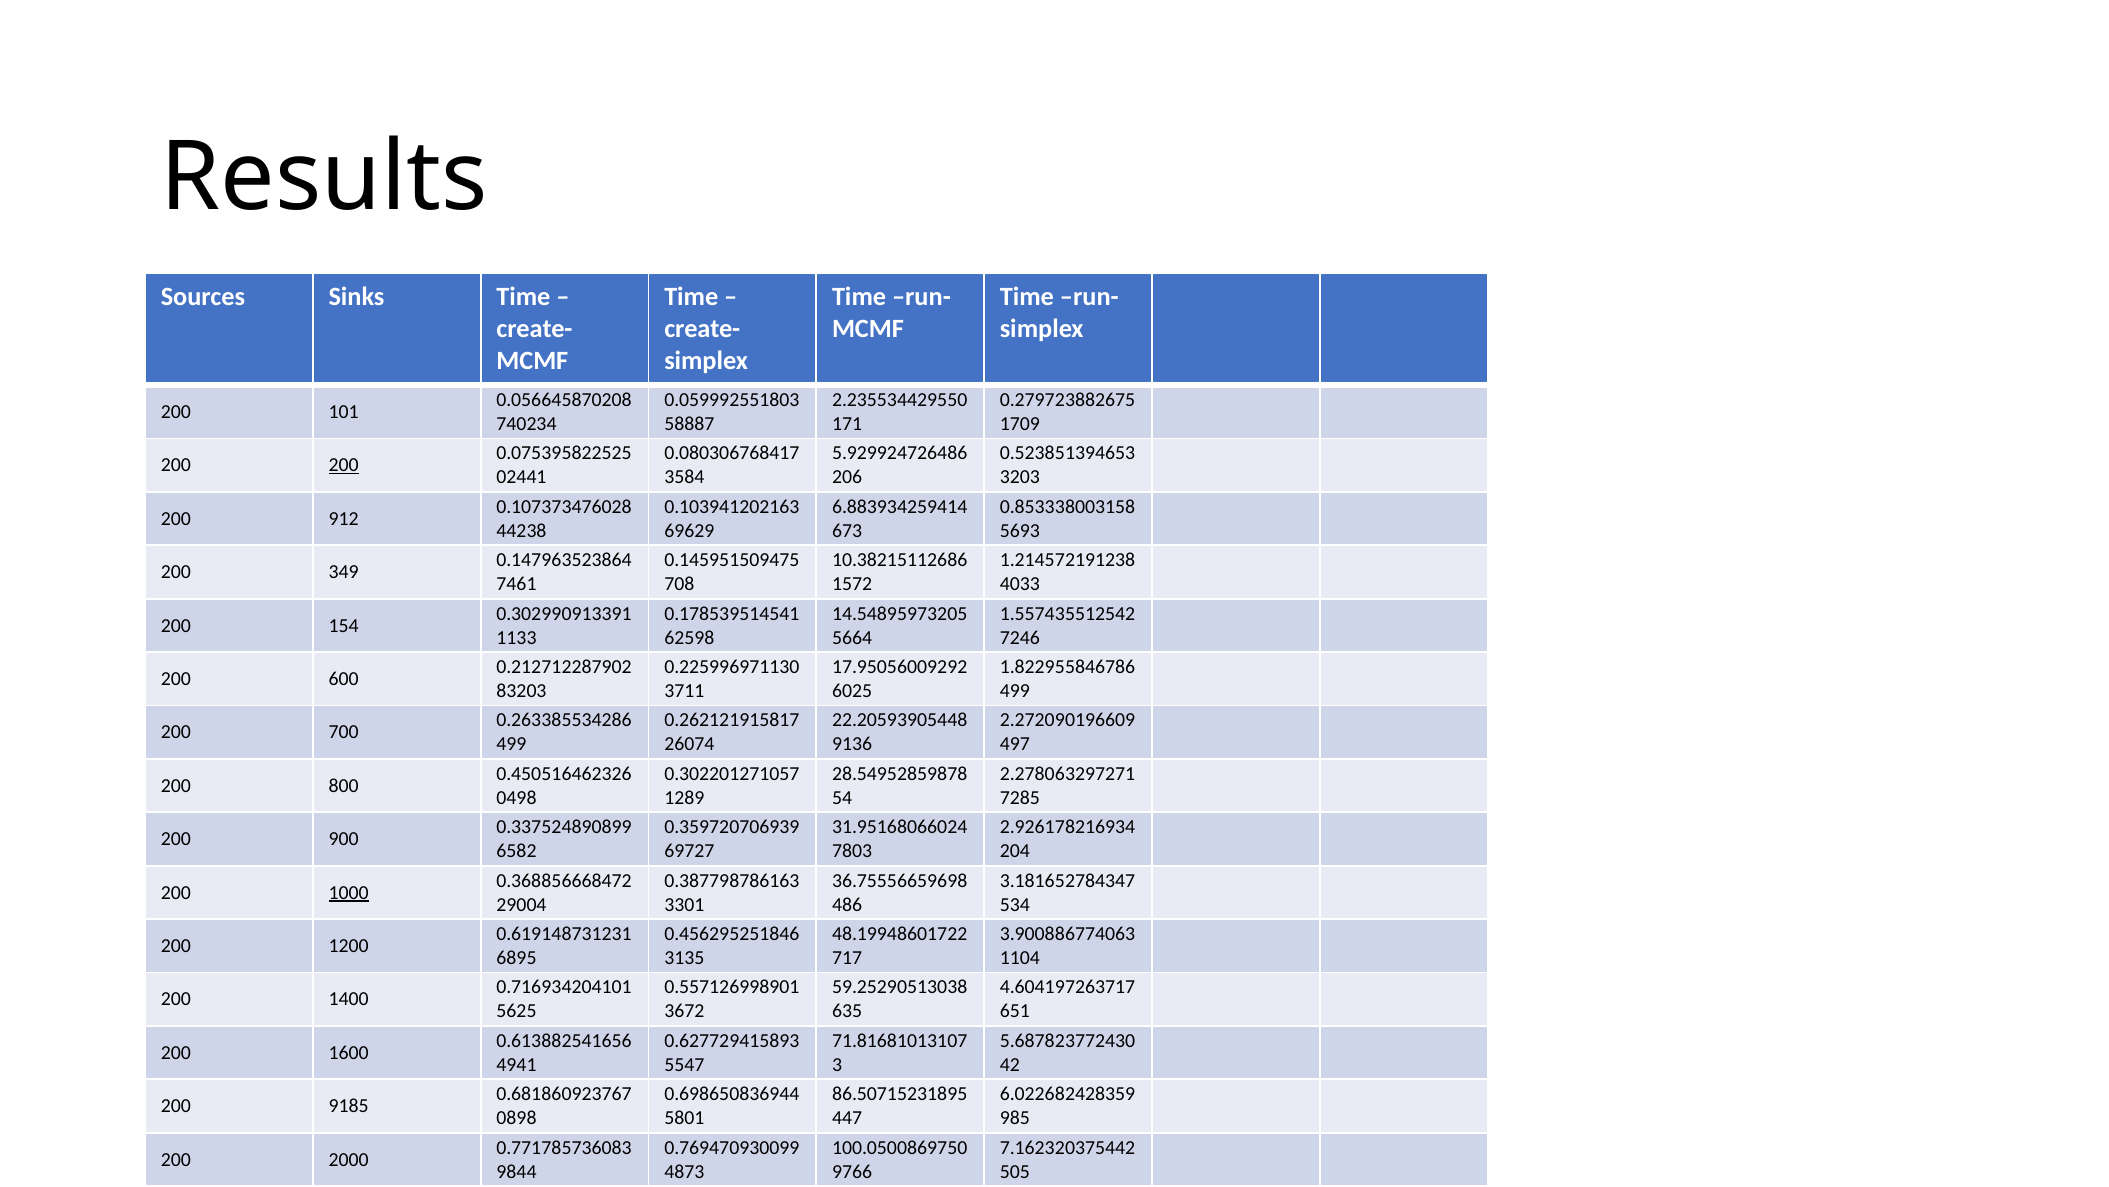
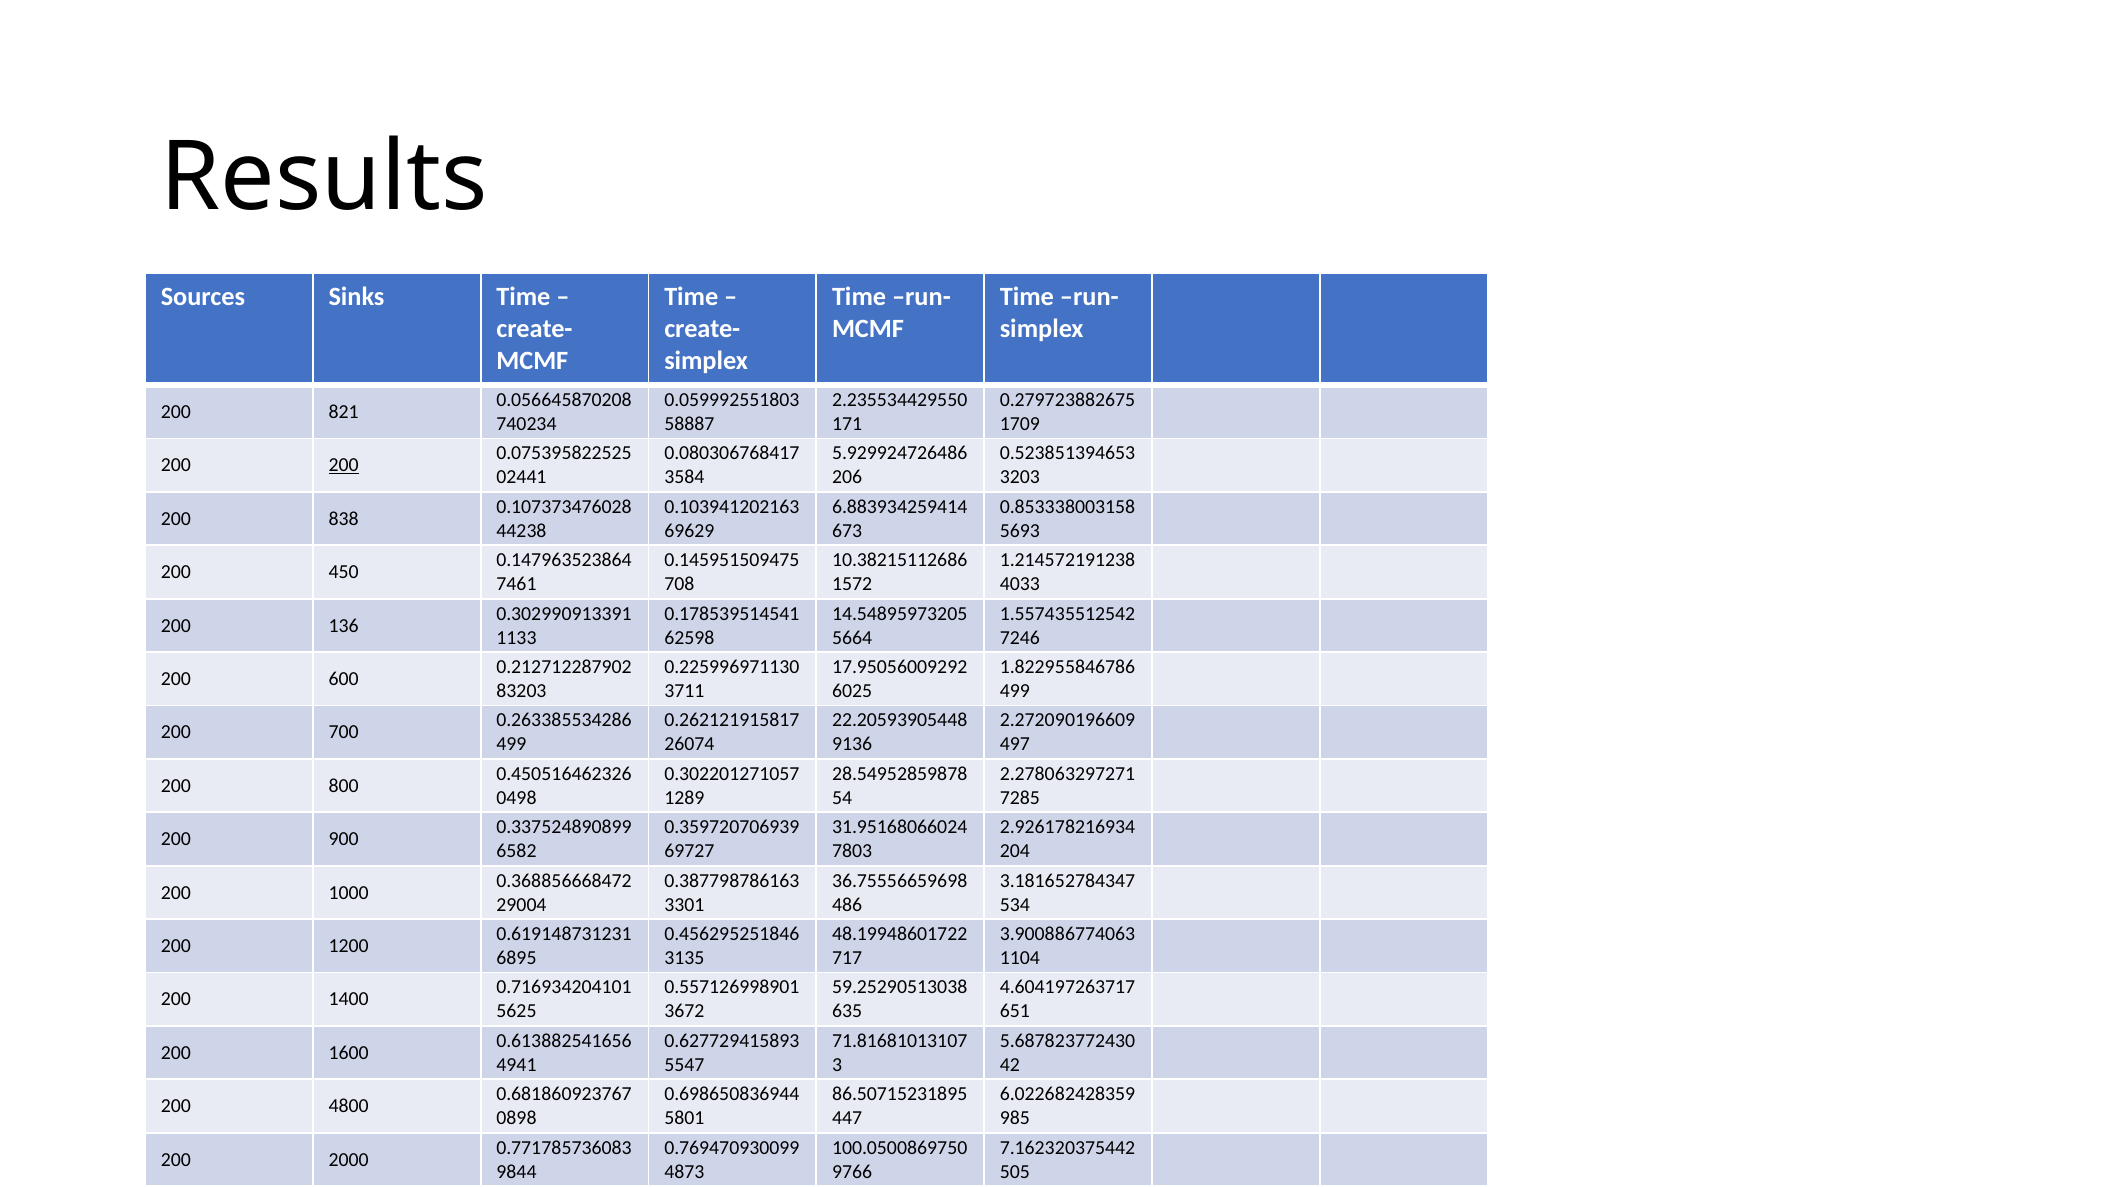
101: 101 -> 821 (344, 412)
912: 912 -> 838 (344, 518)
349: 349 -> 450 (344, 572)
154: 154 -> 136 (344, 625)
1000 underline: present -> none (349, 892)
9185: 9185 -> 4800 (349, 1105)
